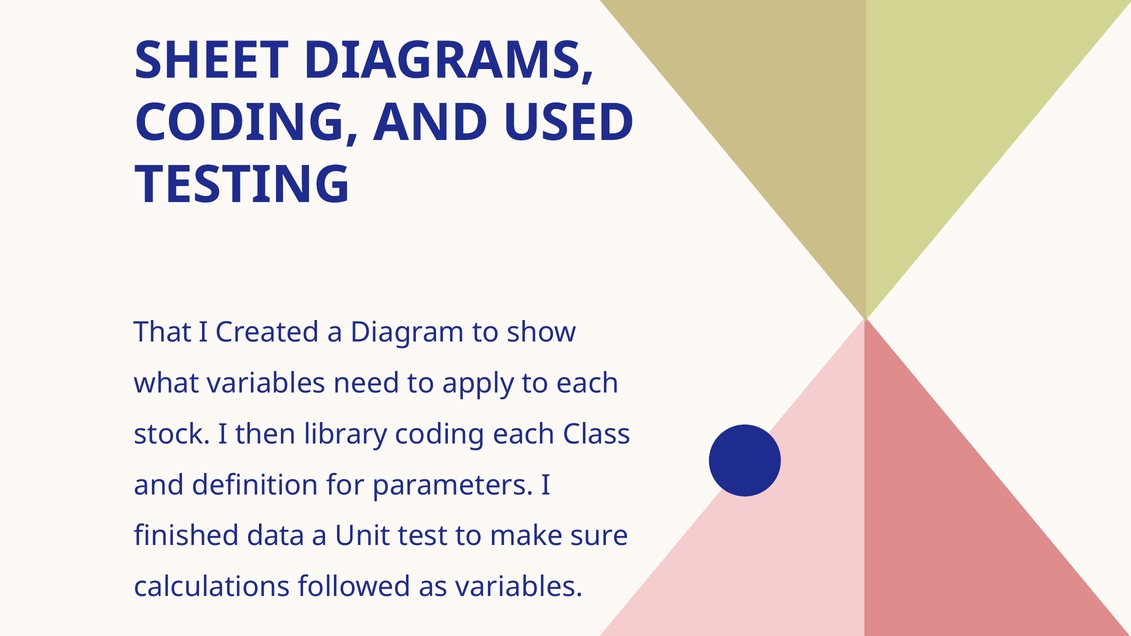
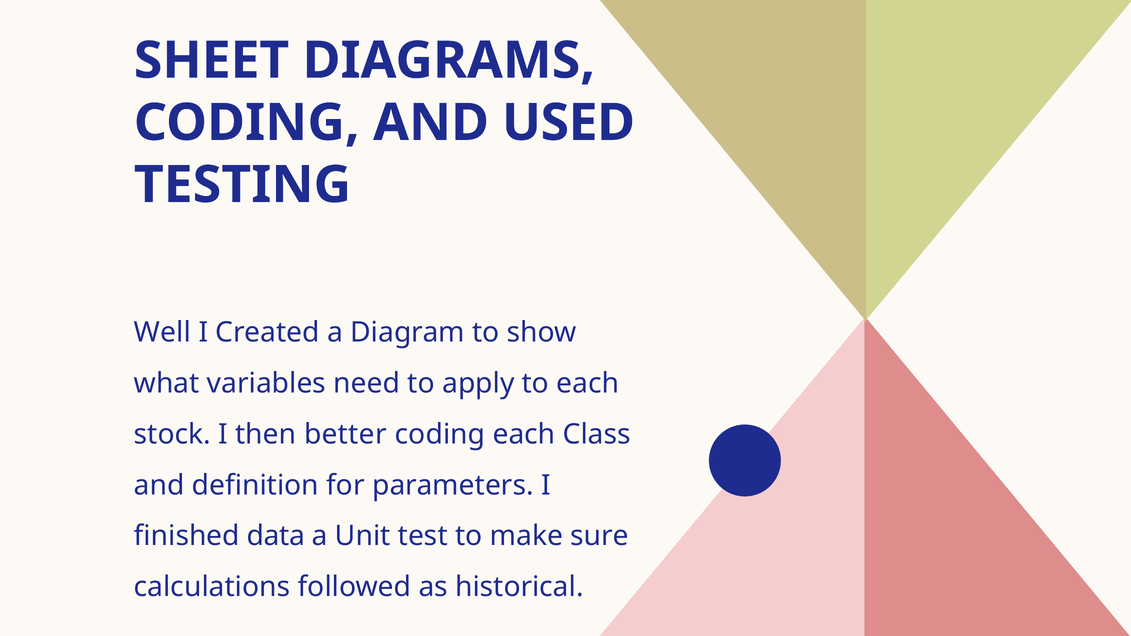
That: That -> Well (162, 333)
library: library -> better (345, 434)
as variables: variables -> historical (519, 587)
